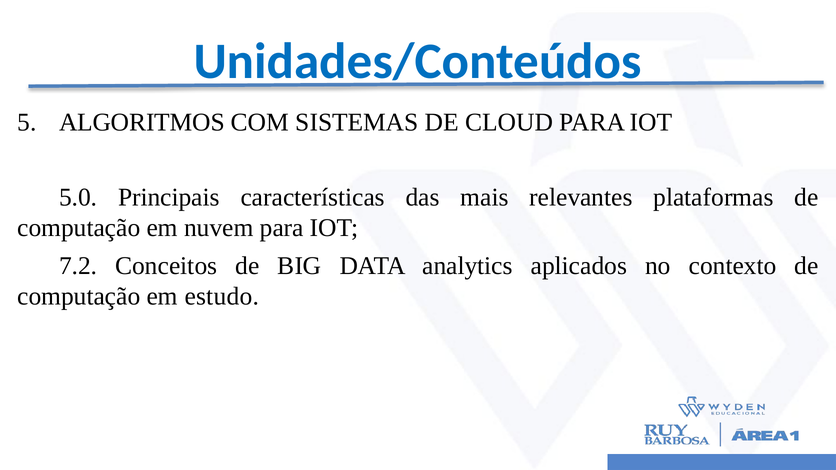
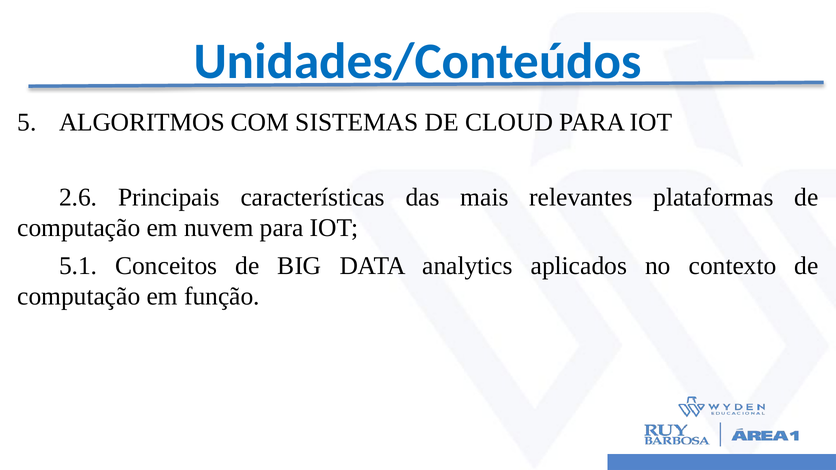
5.0: 5.0 -> 2.6 (78, 197)
7.2: 7.2 -> 5.1 (78, 266)
estudo: estudo -> função (222, 296)
